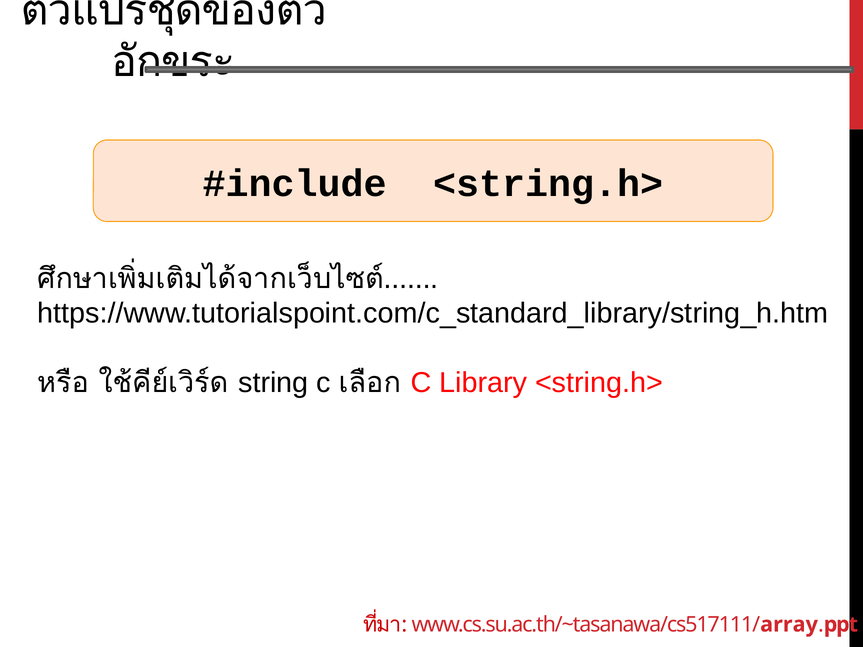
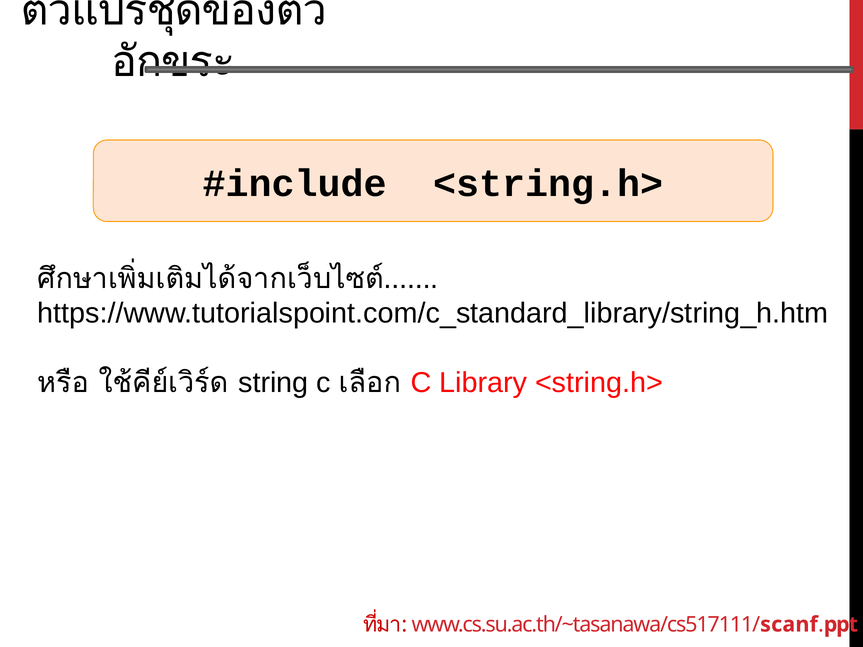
array: array -> scanf (789, 625)
